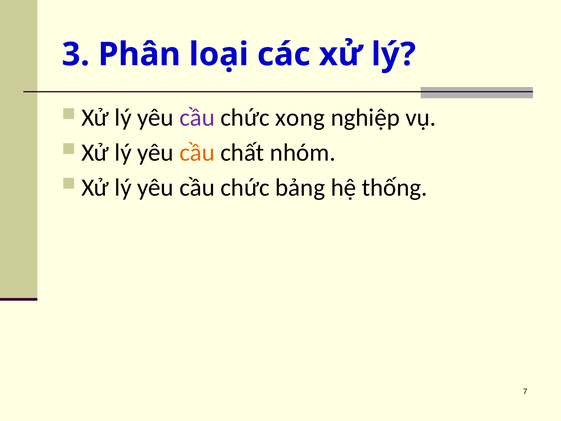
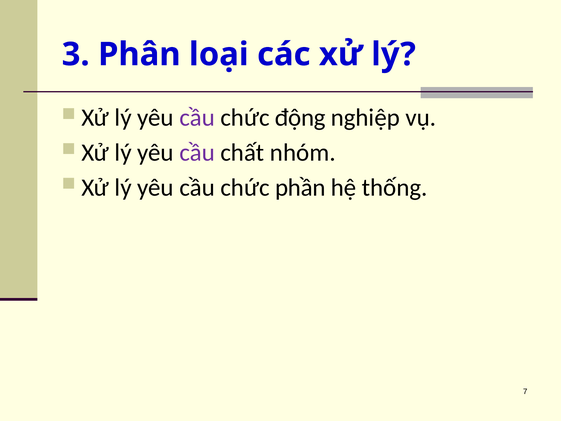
xong: xong -> động (300, 118)
cầu colour: orange -> purple (197, 153)
bảng: bảng -> phần (300, 188)
